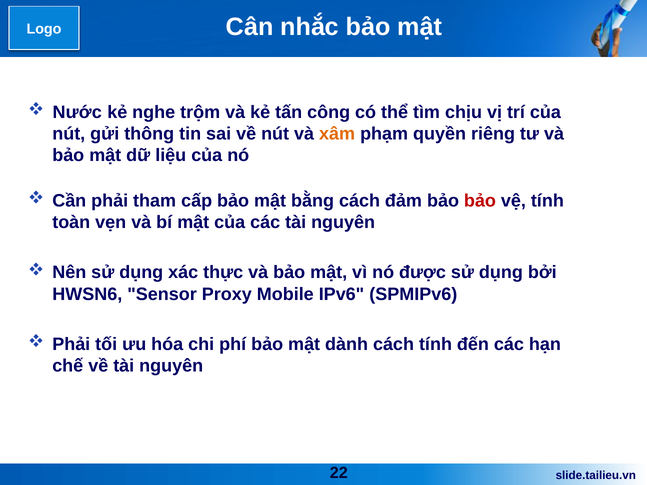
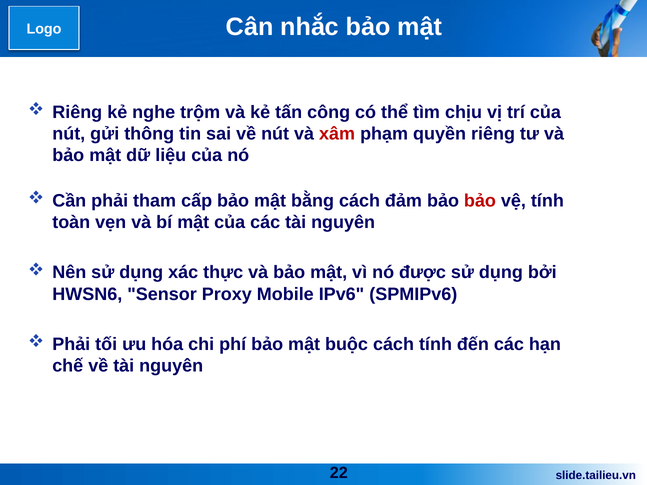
Nước: Nước -> Riêng (77, 112)
xâm colour: orange -> red (337, 134)
dành: dành -> buộc (347, 345)
